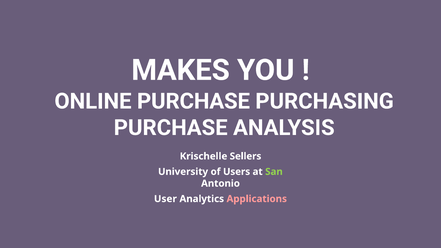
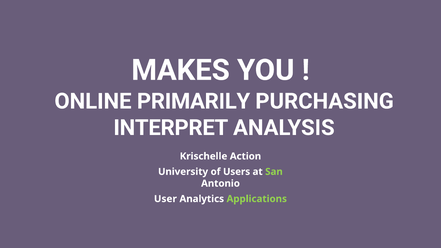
ONLINE PURCHASE: PURCHASE -> PRIMARILY (194, 101)
PURCHASE: PURCHASE -> INTERPRET (171, 128)
Sellers: Sellers -> Action (245, 156)
Applications colour: pink -> light green (257, 199)
